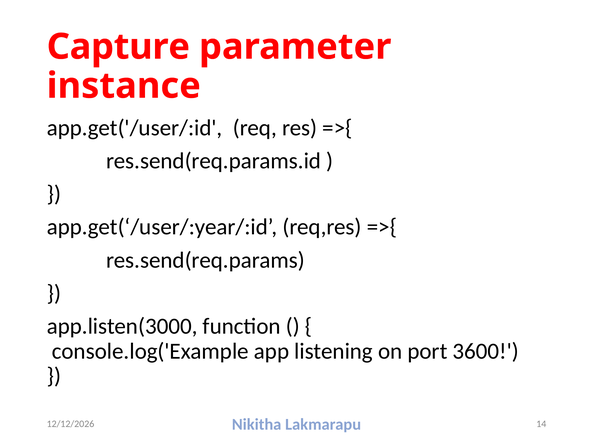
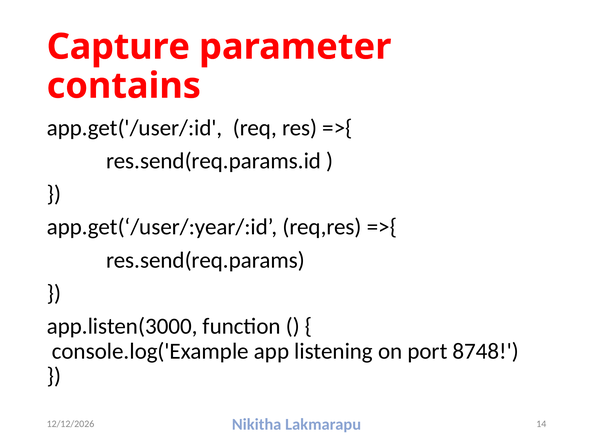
instance: instance -> contains (124, 86)
3600: 3600 -> 8748 (486, 352)
